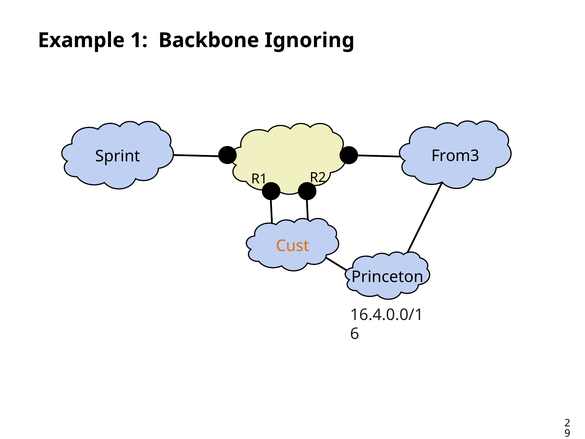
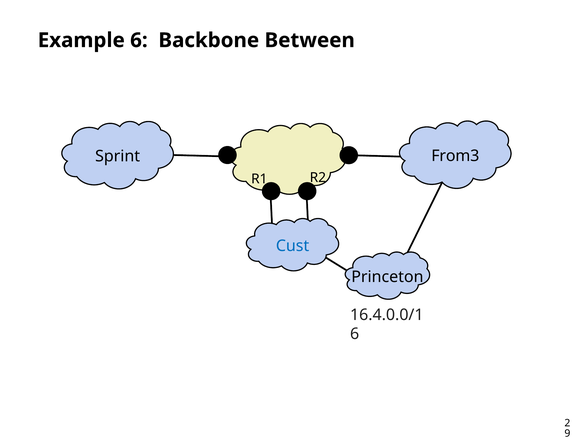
Example 1: 1 -> 6 (139, 40)
Ignoring: Ignoring -> Between (310, 40)
Cust colour: orange -> blue (293, 246)
